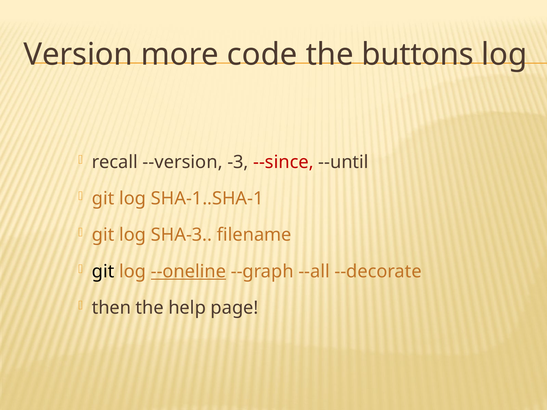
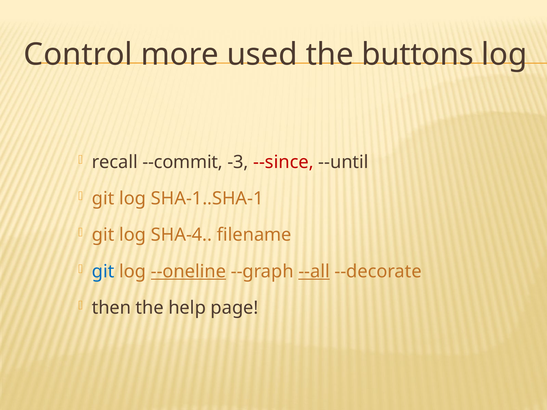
Version: Version -> Control (78, 55)
code: code -> used (262, 55)
--version: --version -> --commit (183, 162)
SHA-3: SHA-3 -> SHA-4 (181, 235)
git colour: black -> blue (103, 272)
--all underline: none -> present (314, 272)
